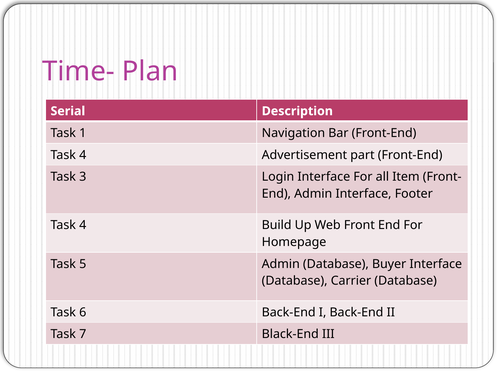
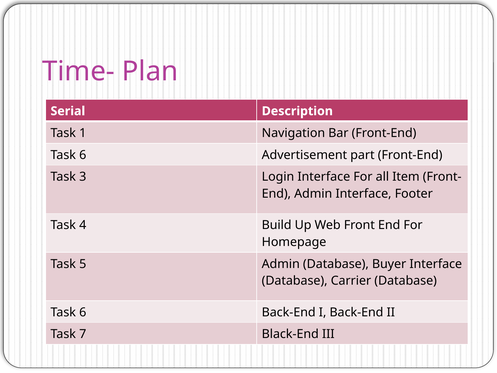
4: 4 -> 6 (83, 155)
